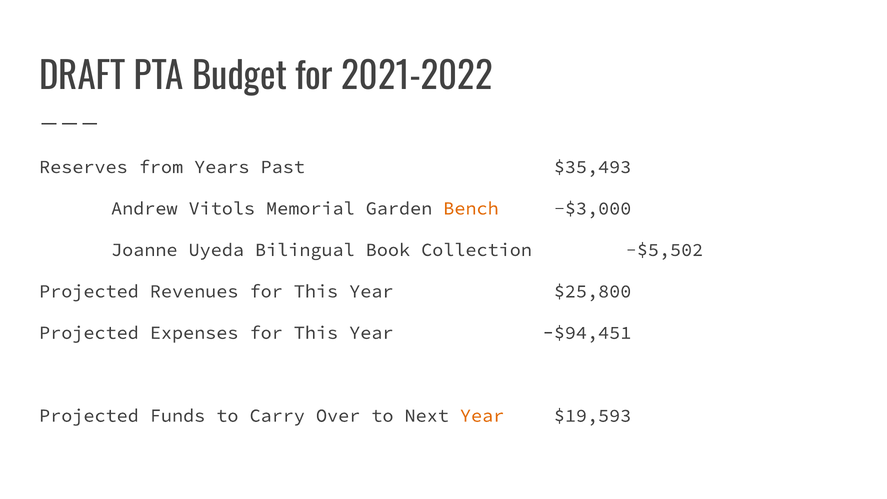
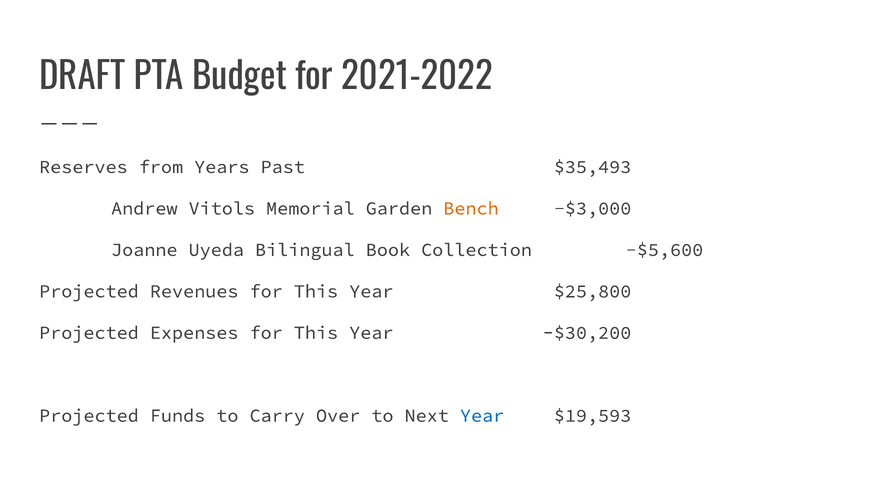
-$5,502: -$5,502 -> -$5,600 (665, 250)
-$94,451: -$94,451 -> -$30,200 (587, 333)
Year colour: orange -> blue (482, 416)
